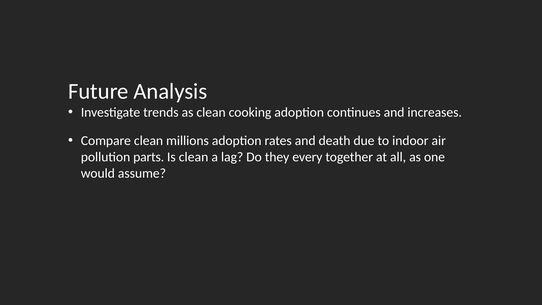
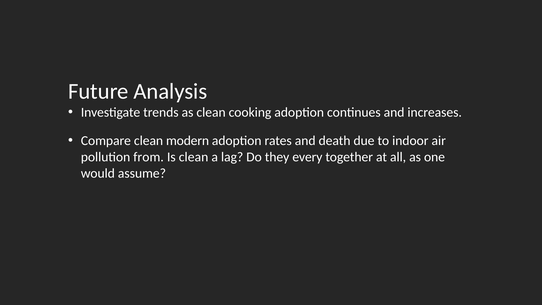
millions: millions -> modern (188, 141)
parts: parts -> from (149, 157)
